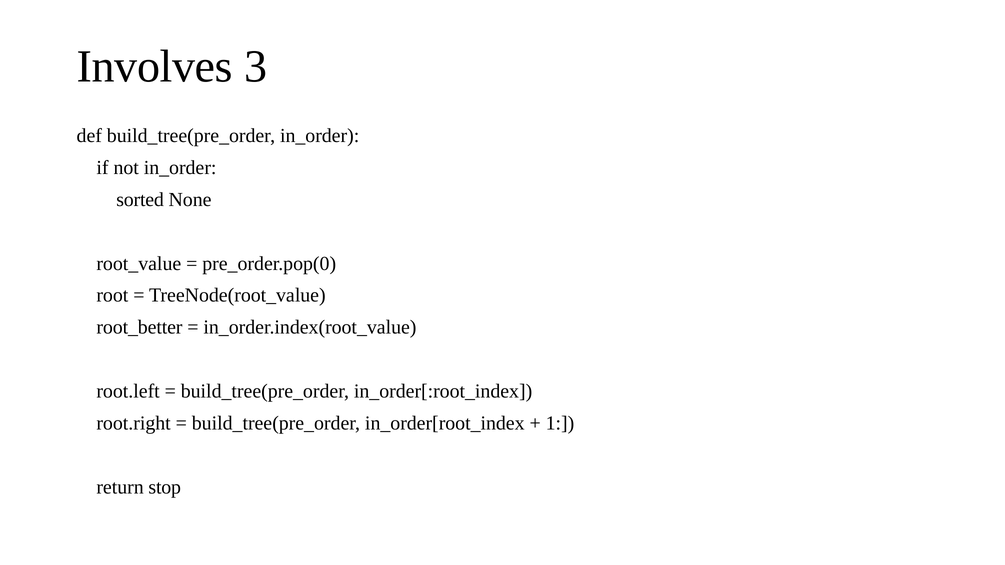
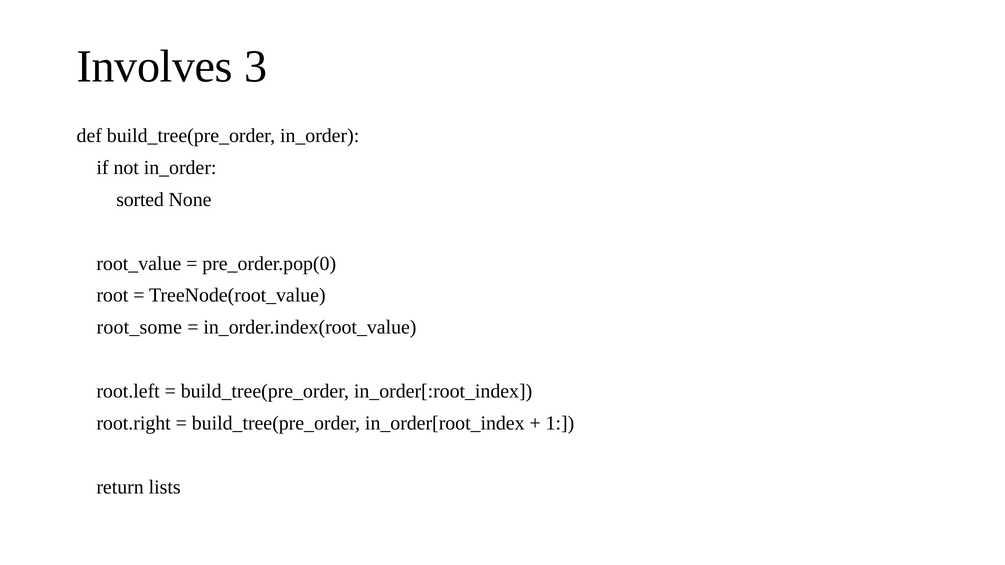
root_better: root_better -> root_some (139, 328)
stop: stop -> lists (165, 487)
